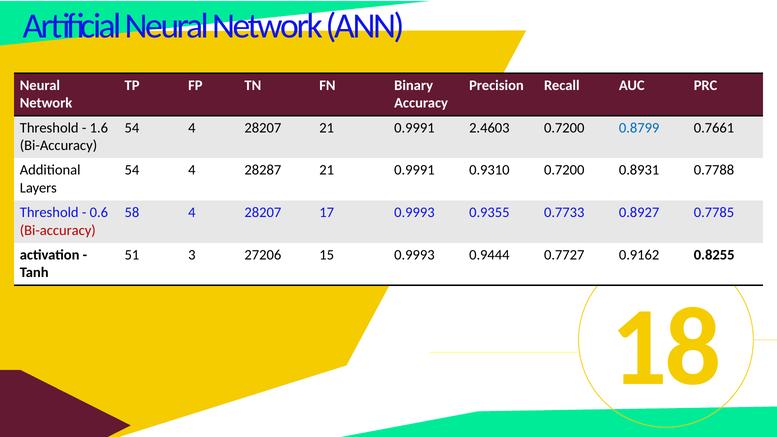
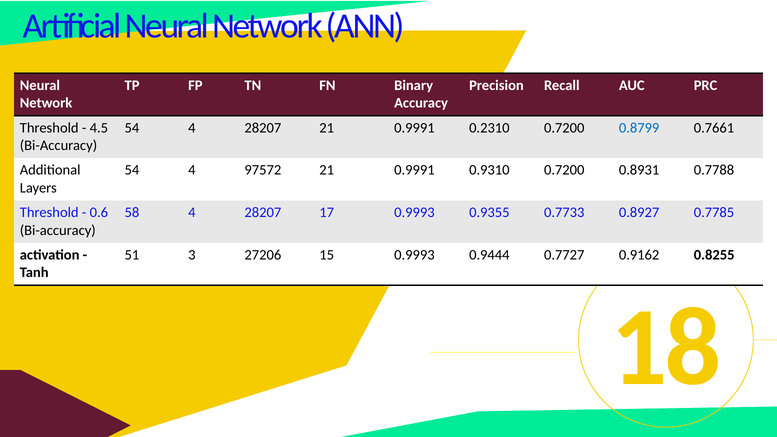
1.6: 1.6 -> 4.5 (99, 128)
2.4603: 2.4603 -> 0.2310 (489, 128)
28287: 28287 -> 97572 (263, 170)
Bi-accuracy colour: red -> black (58, 230)
